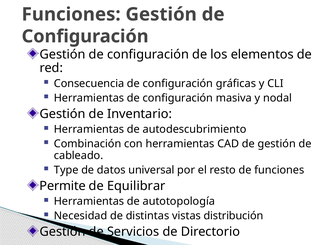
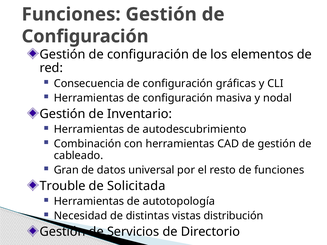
Type: Type -> Gran (66, 170)
Permite: Permite -> Trouble (63, 186)
Equilibrar: Equilibrar -> Solicitada (136, 186)
